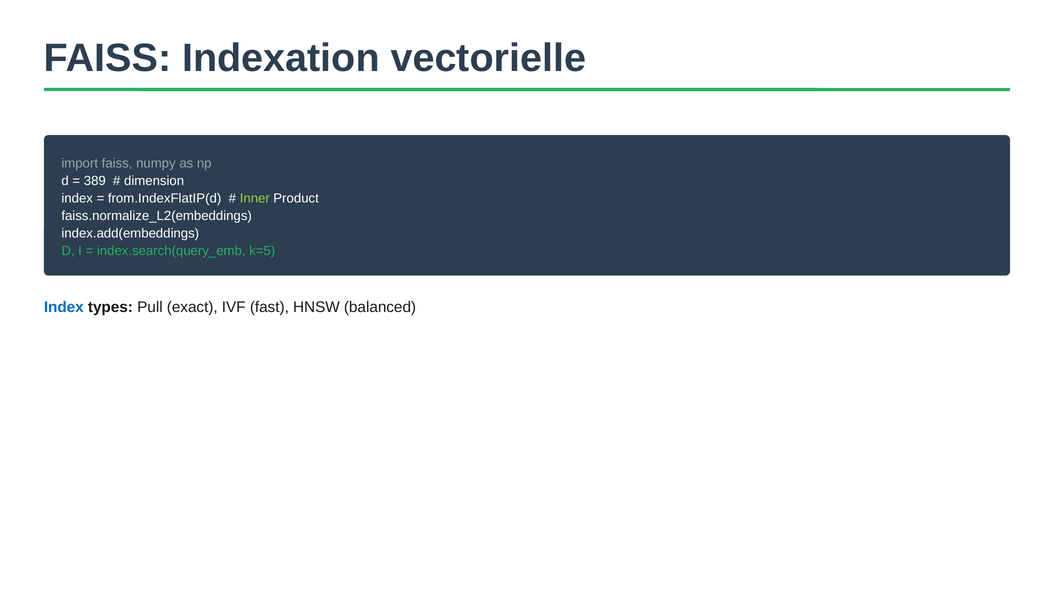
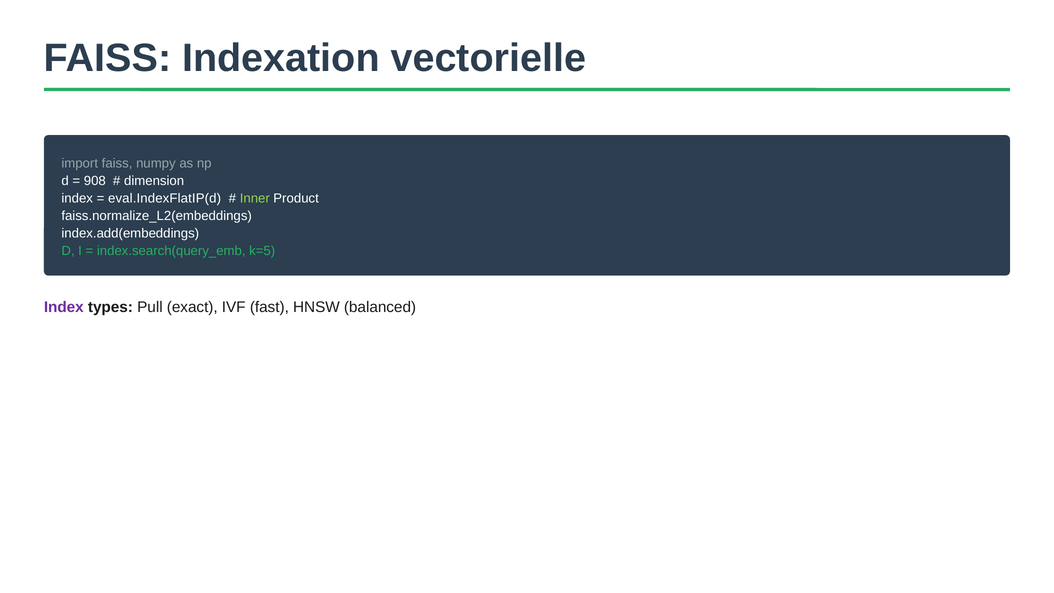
389: 389 -> 908 (95, 181)
from.IndexFlatIP(d: from.IndexFlatIP(d -> eval.IndexFlatIP(d (165, 198)
Index colour: blue -> purple (64, 307)
